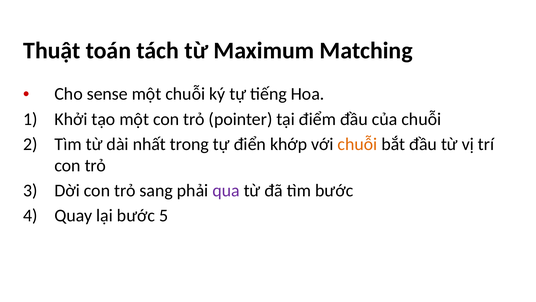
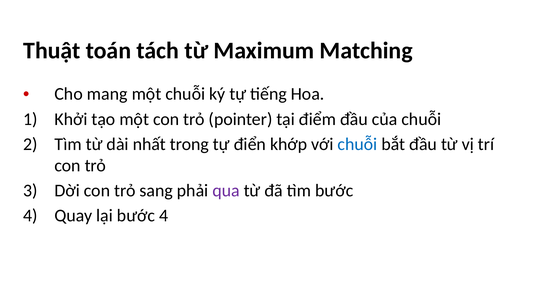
sense: sense -> mang (107, 94)
chuỗi colour: orange -> blue (357, 144)
lại bước 5: 5 -> 4 (164, 215)
